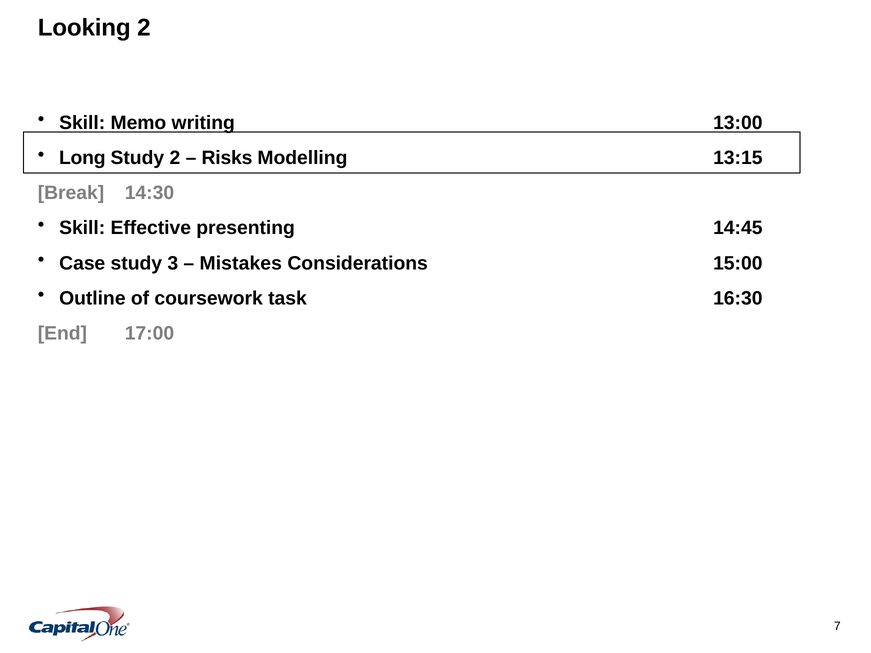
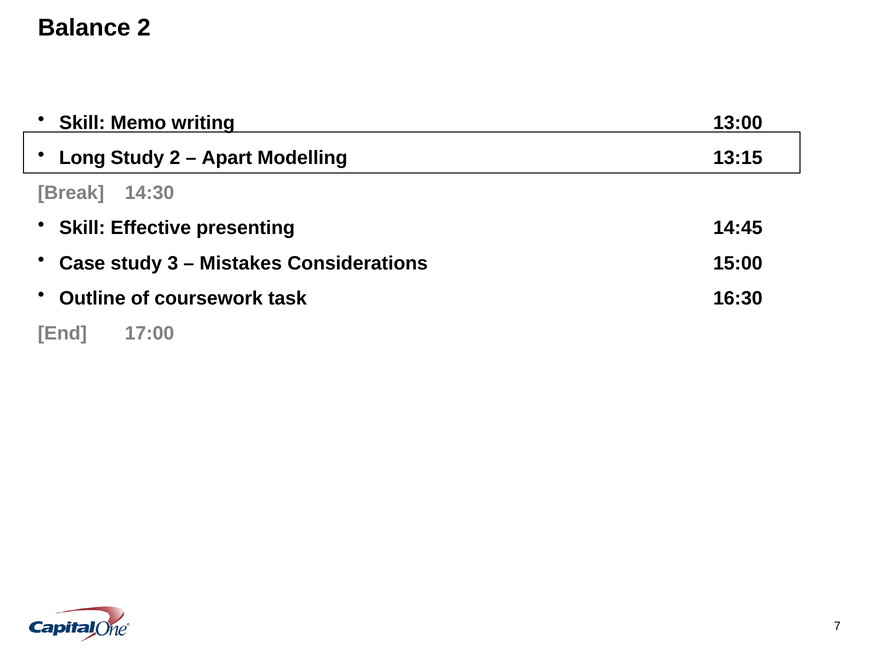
Looking: Looking -> Balance (84, 28)
Risks: Risks -> Apart (227, 158)
